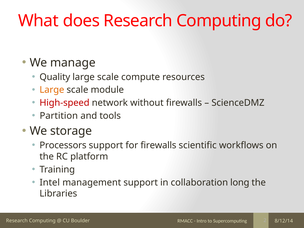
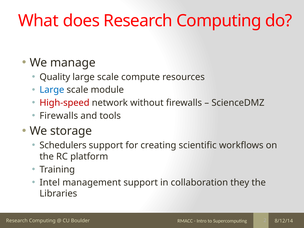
Large colour: orange -> blue (52, 90)
Partition: Partition -> Firewalls (59, 116)
Processors: Processors -> Schedulers (63, 145)
for firewalls: firewalls -> creating (158, 145)
long: long -> they (240, 183)
